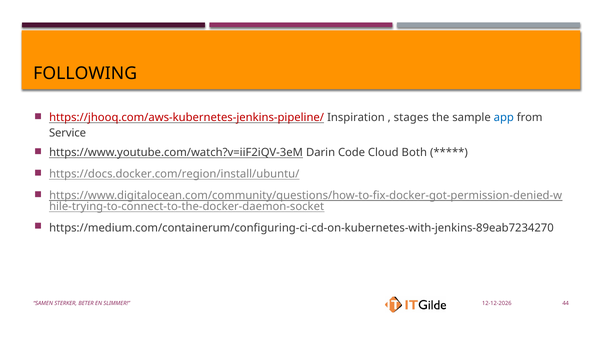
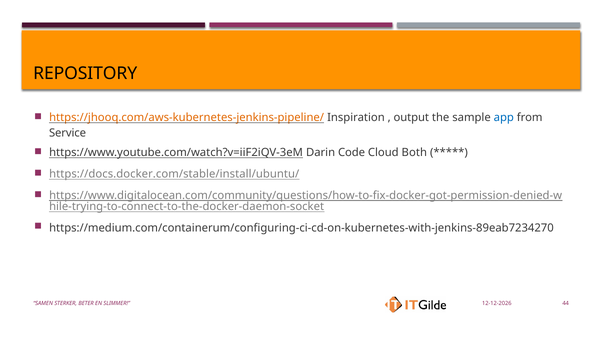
FOLLOWING: FOLLOWING -> REPOSITORY (85, 73)
https://jhooq.com/aws-kubernetes-jenkins-pipeline/ colour: red -> orange (187, 117)
stages: stages -> output (411, 117)
https://docs.docker.com/region/install/ubuntu/: https://docs.docker.com/region/install/ubuntu/ -> https://docs.docker.com/stable/install/ubuntu/ (174, 174)
